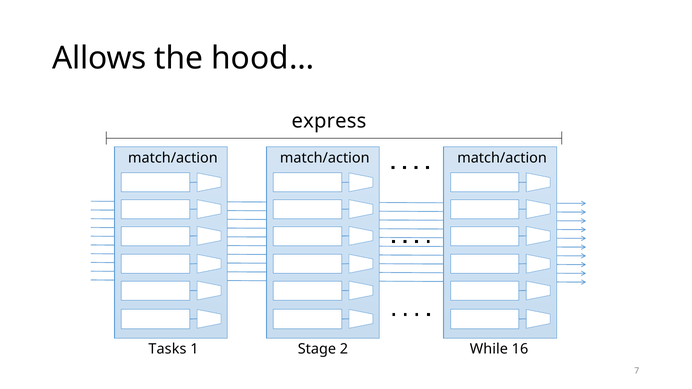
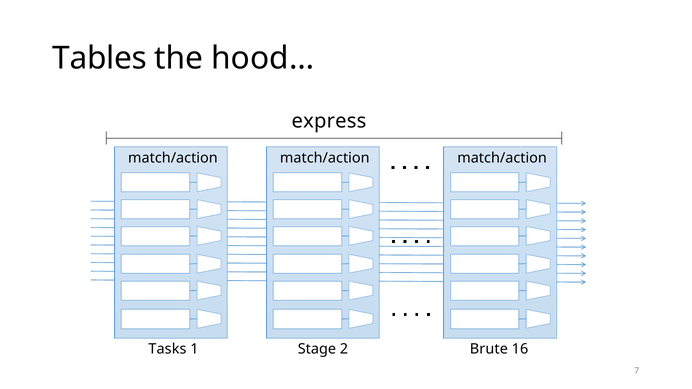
Allows: Allows -> Tables (100, 58)
While: While -> Brute (489, 349)
